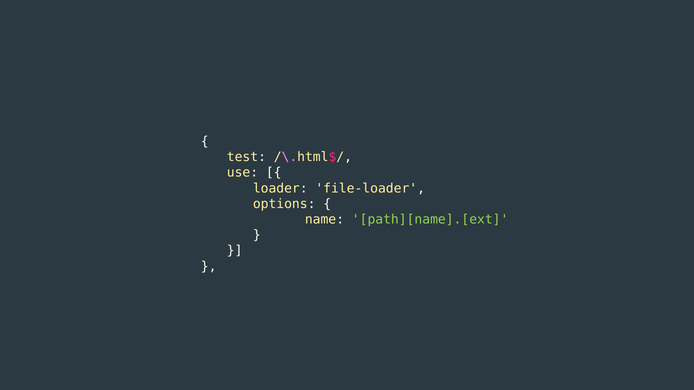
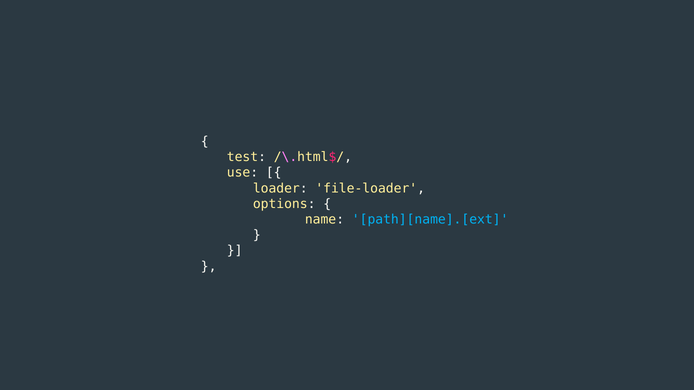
path][name].[ext colour: light green -> light blue (430, 220)
